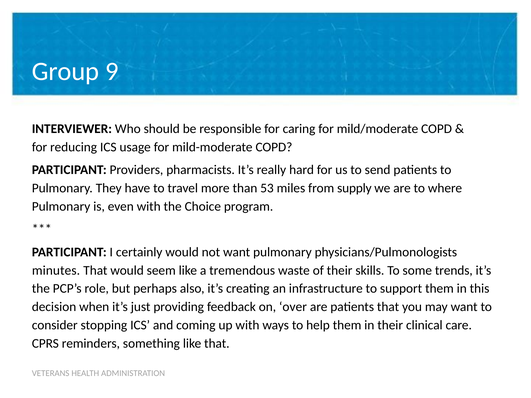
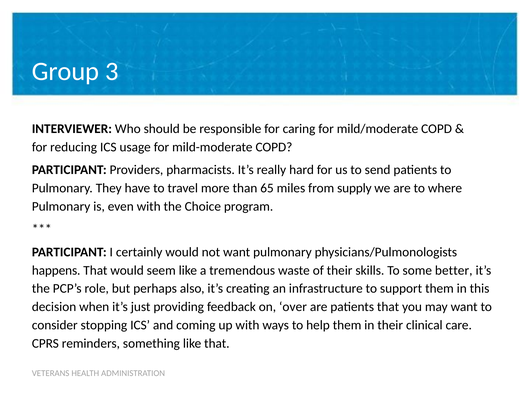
9: 9 -> 3 (112, 71)
53: 53 -> 65 (267, 188)
minutes: minutes -> happens (56, 270)
trends: trends -> better (454, 270)
